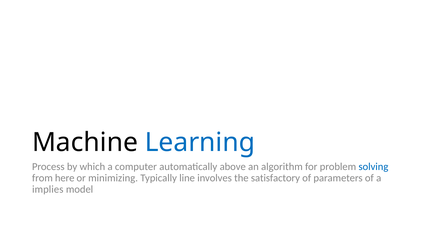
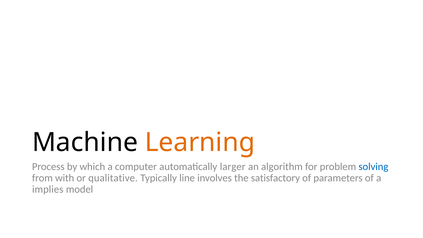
Learning colour: blue -> orange (200, 142)
above: above -> larger (233, 166)
here: here -> with (65, 178)
minimizing: minimizing -> qualitative (113, 178)
